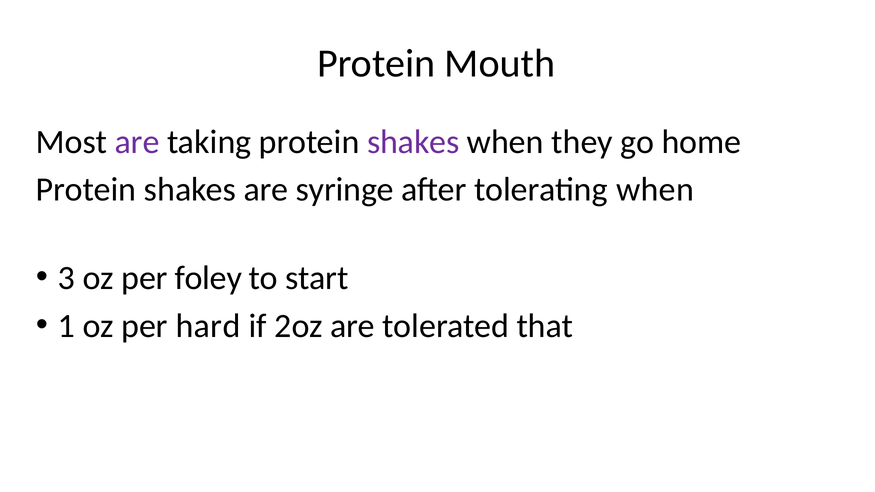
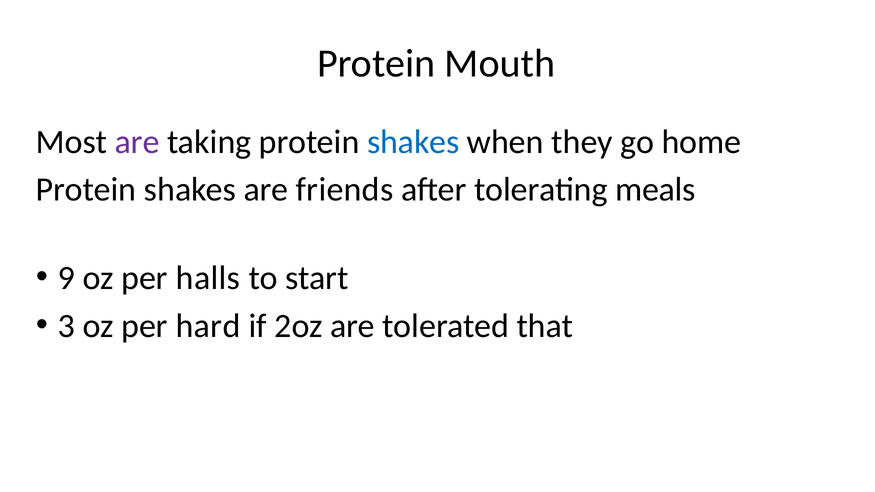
shakes colour: purple -> blue (413, 142)
syringe: syringe -> friends (345, 190)
tolerating when: when -> meals (655, 190)
3: 3 -> 9 (66, 278)
foley: foley -> halls (208, 278)
1: 1 -> 3 (66, 326)
